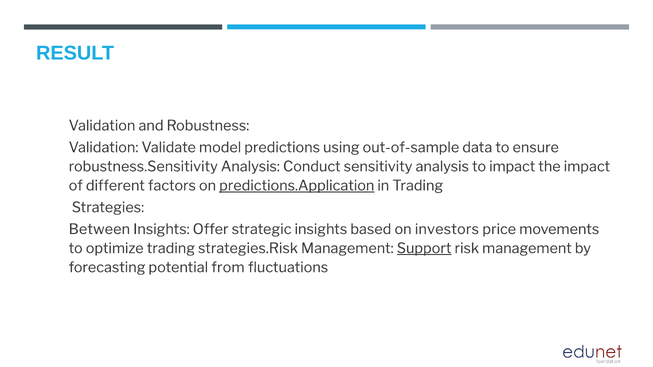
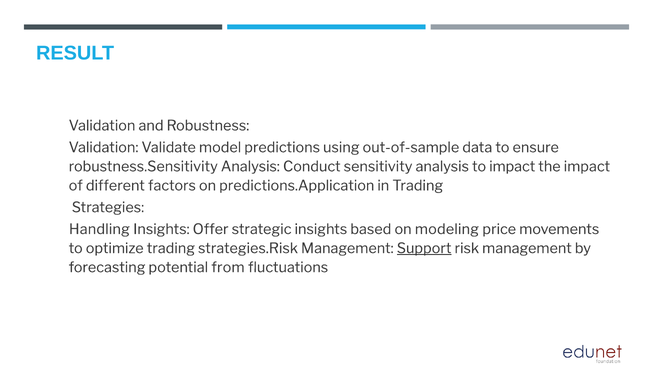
predictions.Application underline: present -> none (297, 186)
Between: Between -> Handling (99, 229)
investors: investors -> modeling (447, 229)
